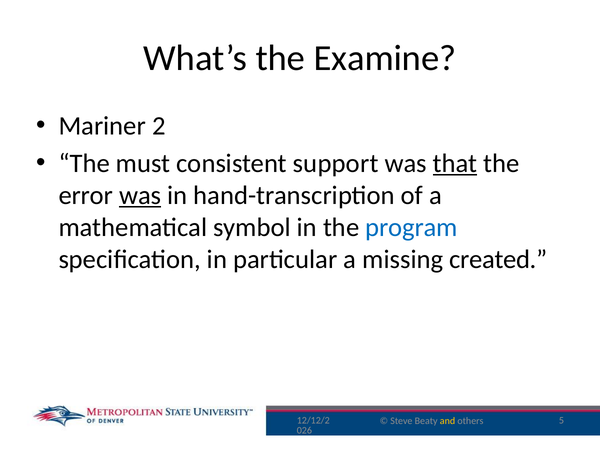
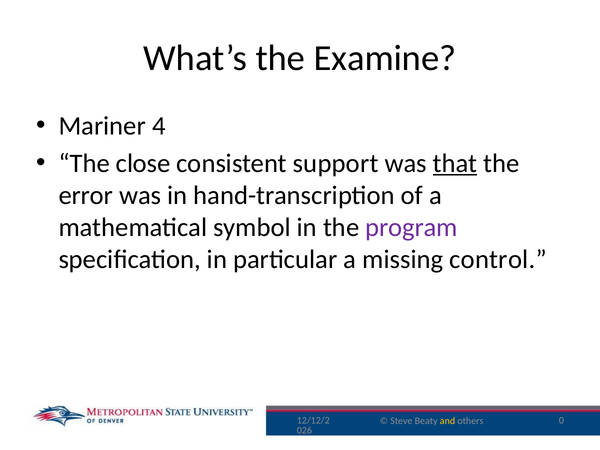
2: 2 -> 4 (159, 126)
must: must -> close (143, 163)
was underline: present -> none (140, 195)
program colour: blue -> purple (412, 227)
created: created -> control (498, 259)
5: 5 -> 0 (562, 421)
